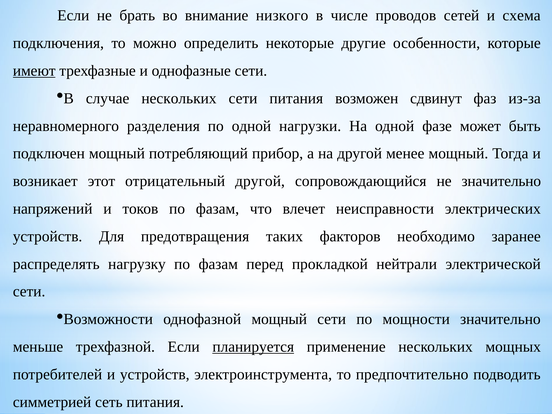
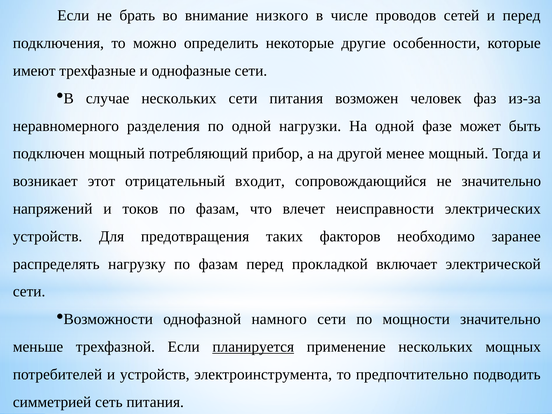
и схема: схема -> перед (522, 16)
имеют underline: present -> none (34, 71)
сдвинут: сдвинут -> человек (436, 98)
отрицательный другой: другой -> входит (260, 181)
нейтрали: нейтрали -> включает (407, 264)
однофазной мощный: мощный -> намного (279, 319)
